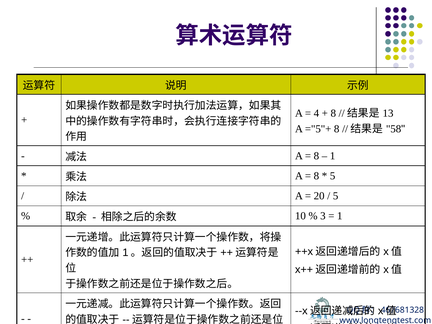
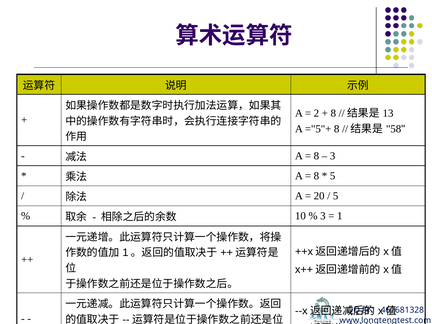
4: 4 -> 2 (316, 113)
1: 1 -> 3 (333, 156)
